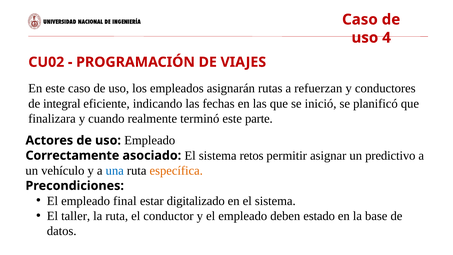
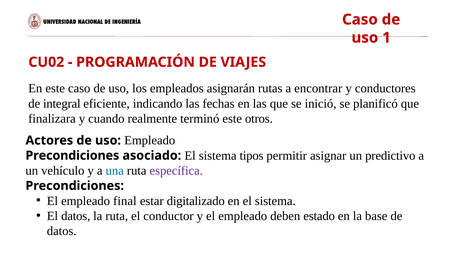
4: 4 -> 1 (387, 38)
refuerzan: refuerzan -> encontrar (318, 88)
parte: parte -> otros (259, 119)
Correctamente: Correctamente -> Precondiciones (72, 155)
retos: retos -> tipos (252, 155)
específica colour: orange -> purple (176, 171)
El taller: taller -> datos (76, 216)
